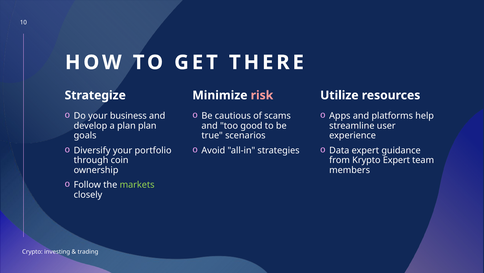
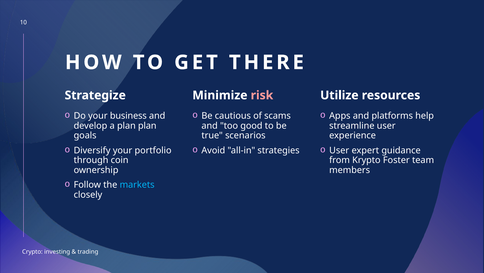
Data: Data -> User (339, 150)
Krypto Expert: Expert -> Foster (396, 160)
markets colour: light green -> light blue (137, 184)
